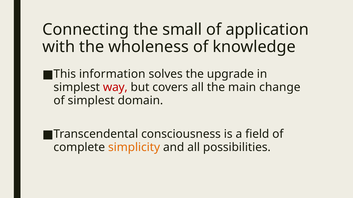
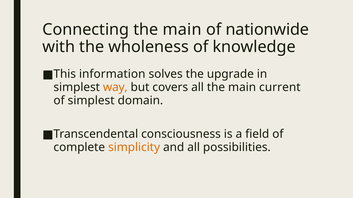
Connecting the small: small -> main (182, 30)
application: application -> nationwide (267, 30)
way colour: red -> orange (115, 88)
change: change -> current (280, 88)
